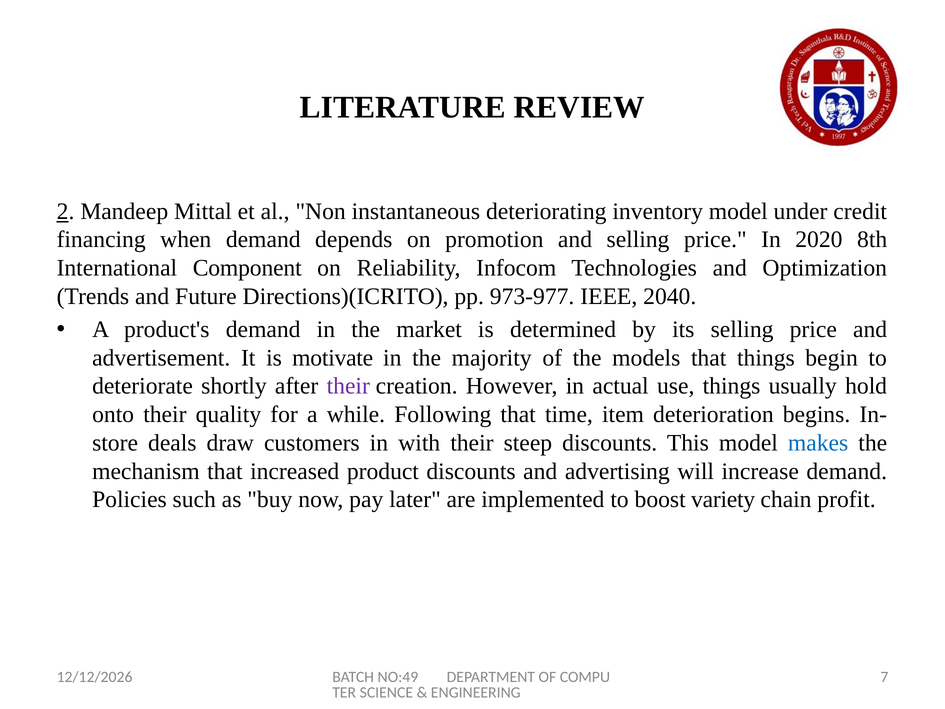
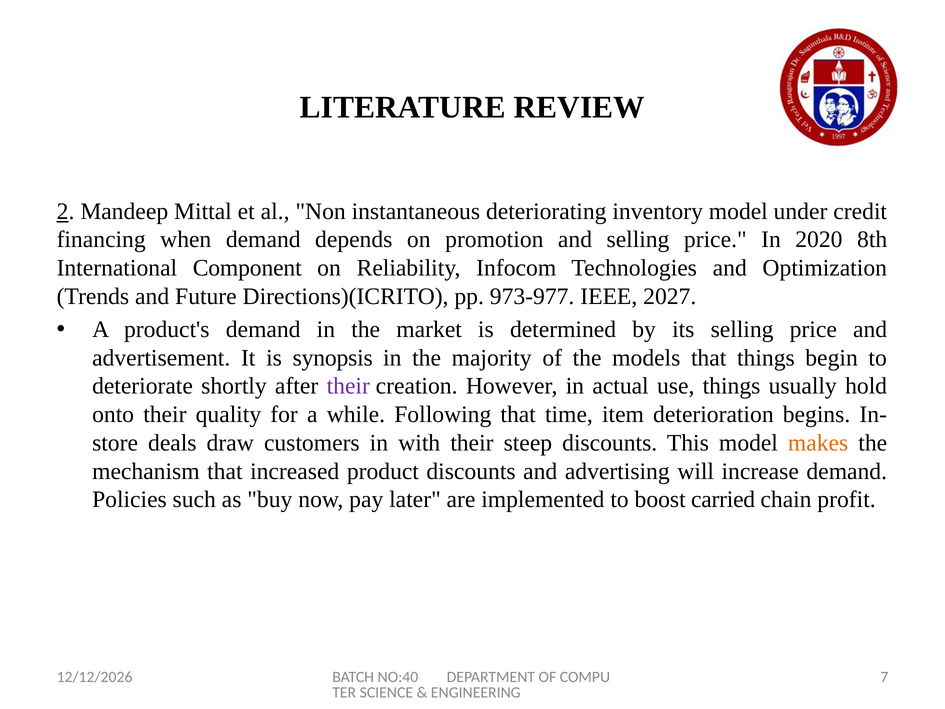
2040: 2040 -> 2027 (670, 296)
motivate: motivate -> synopsis (333, 358)
makes colour: blue -> orange (818, 443)
variety: variety -> carried (723, 499)
NO:49: NO:49 -> NO:40 (398, 677)
